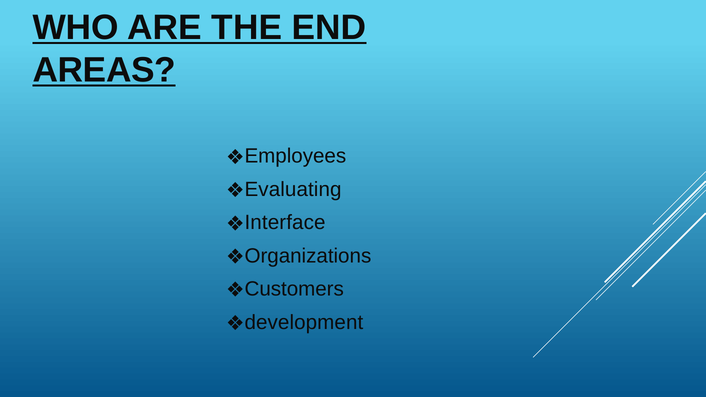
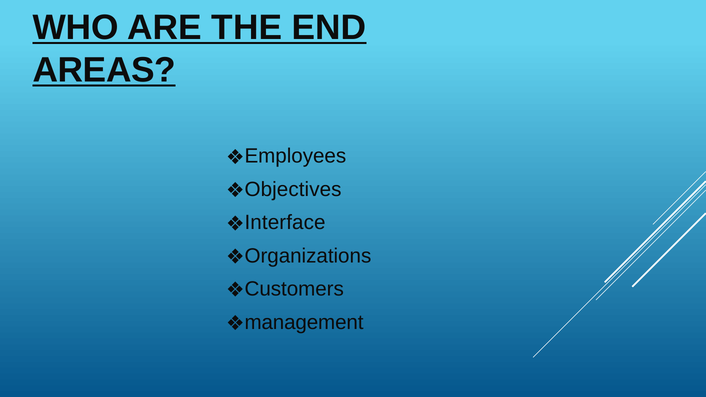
Evaluating: Evaluating -> Objectives (293, 189)
development: development -> management (304, 322)
